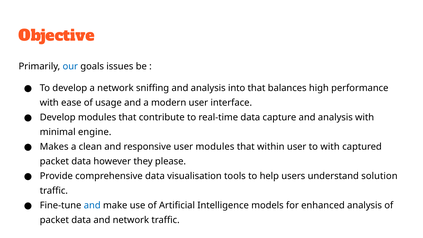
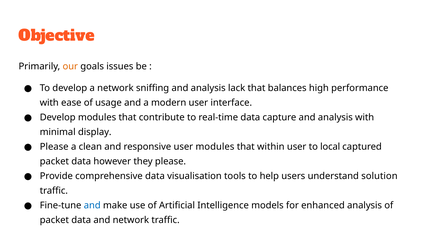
our colour: blue -> orange (70, 66)
into: into -> lack (237, 88)
engine: engine -> display (95, 132)
Makes: Makes -> Please (54, 147)
to with: with -> local (330, 147)
